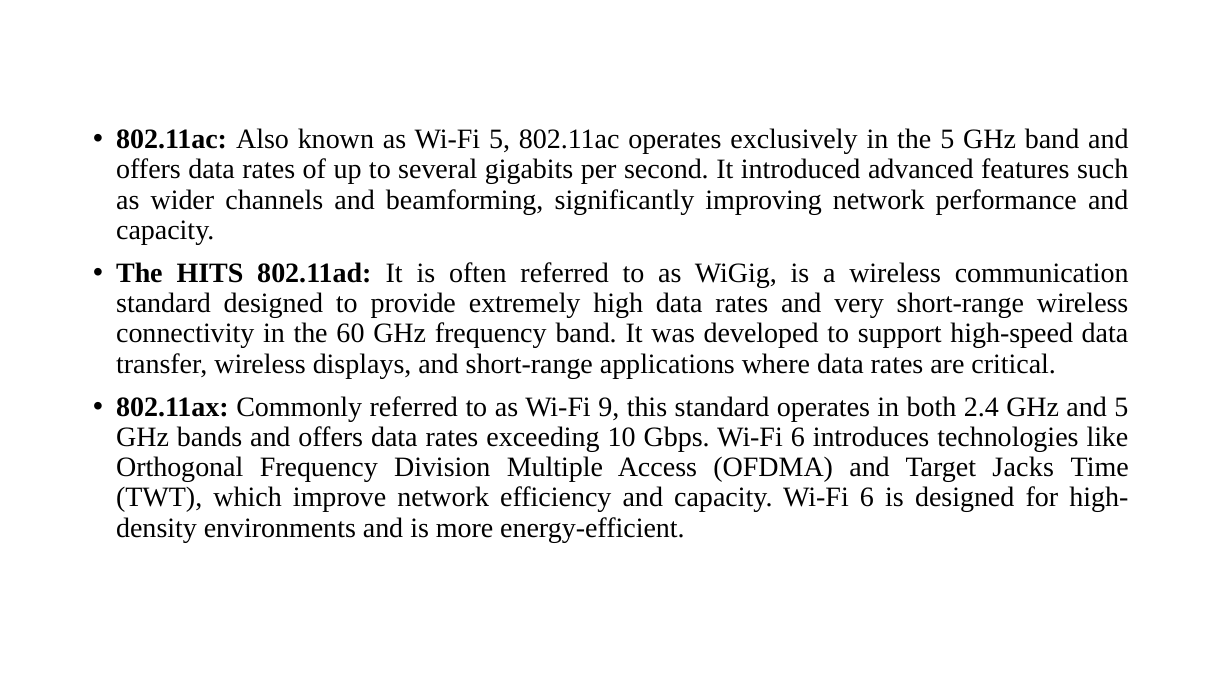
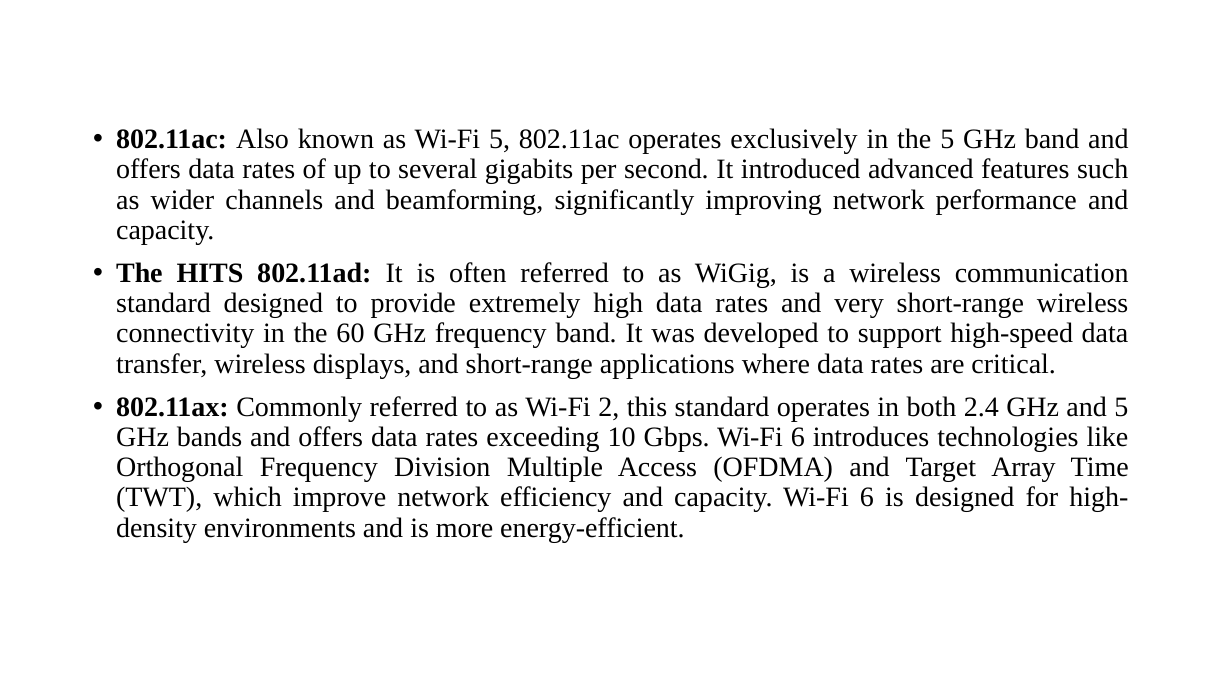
9: 9 -> 2 (609, 407)
Jacks: Jacks -> Array (1023, 467)
